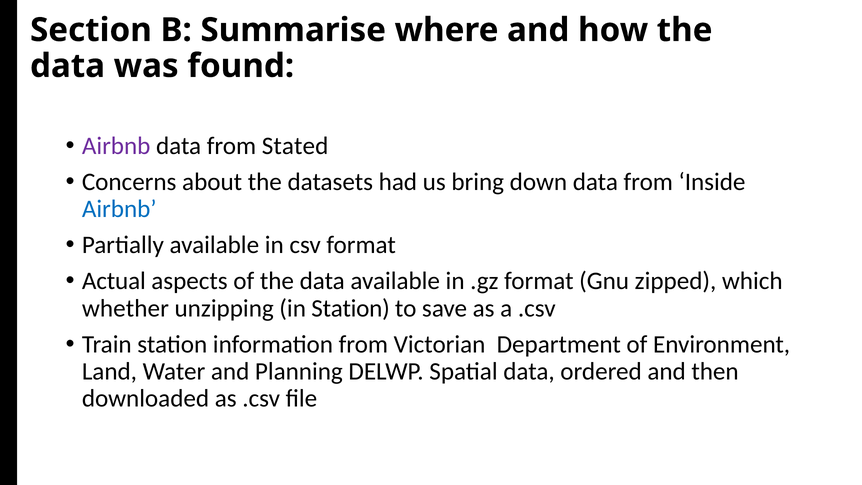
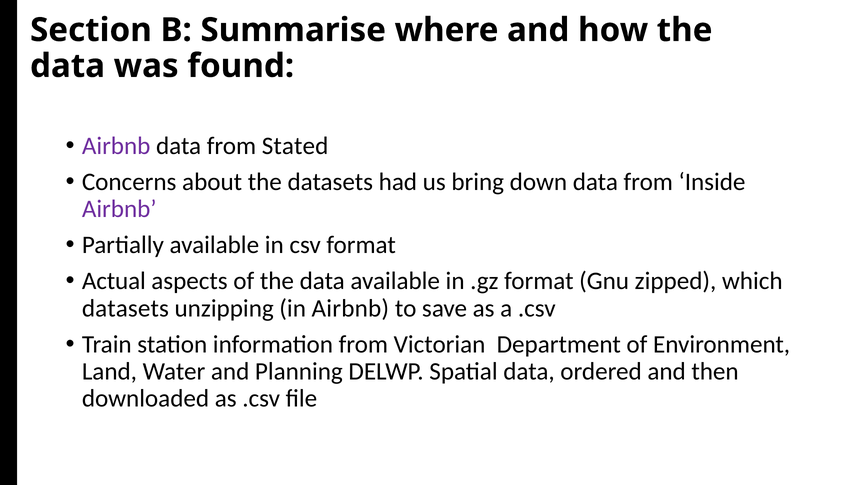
Airbnb colour: blue -> purple (119, 209)
whether: whether -> datasets (125, 308)
in Station: Station -> Airbnb (350, 308)
